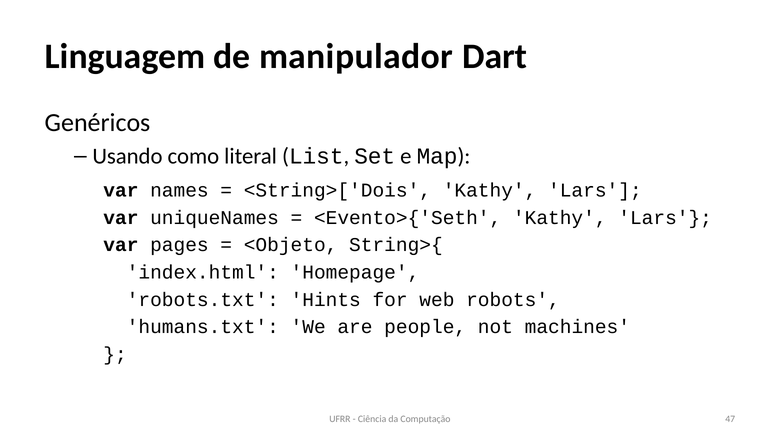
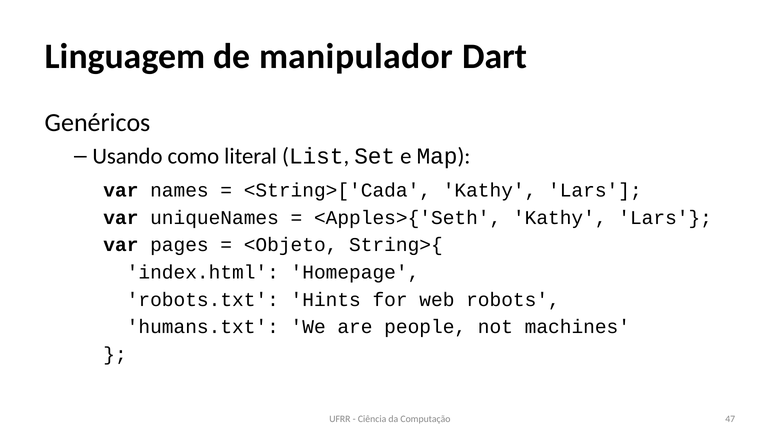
<String>['Dois: <String>['Dois -> <String>['Cada (337, 190)
<Evento>{'Seth: <Evento>{'Seth -> <Apples>{'Seth (408, 218)
